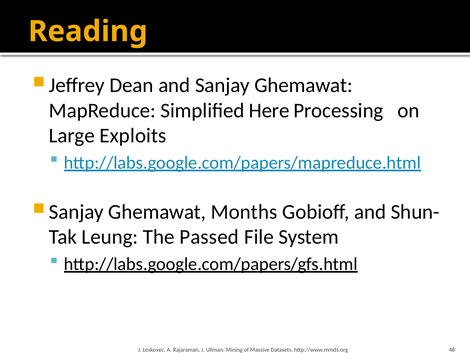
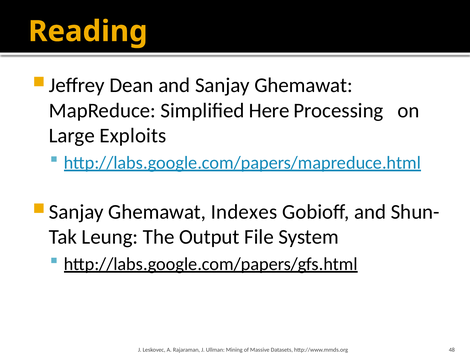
Months: Months -> Indexes (244, 212)
Passed: Passed -> Output (209, 237)
